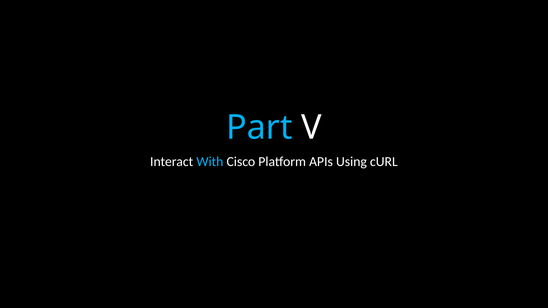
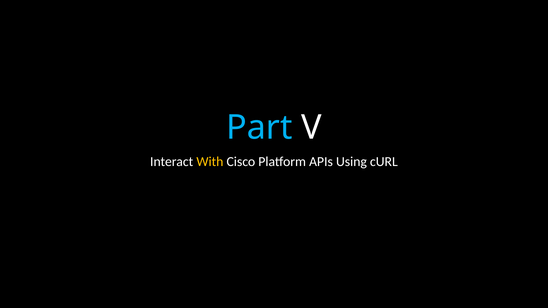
With colour: light blue -> yellow (210, 162)
